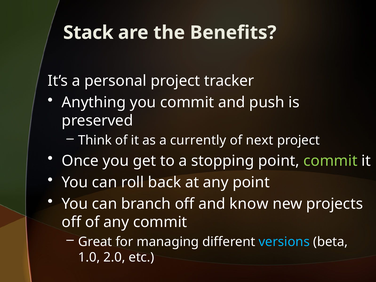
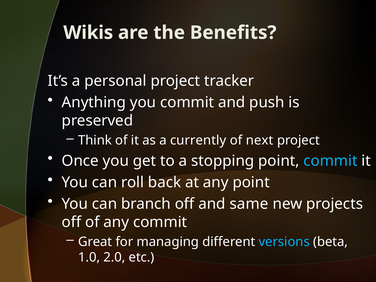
Stack: Stack -> Wikis (88, 33)
commit colour: light green -> light blue (330, 161)
know: know -> same (249, 204)
